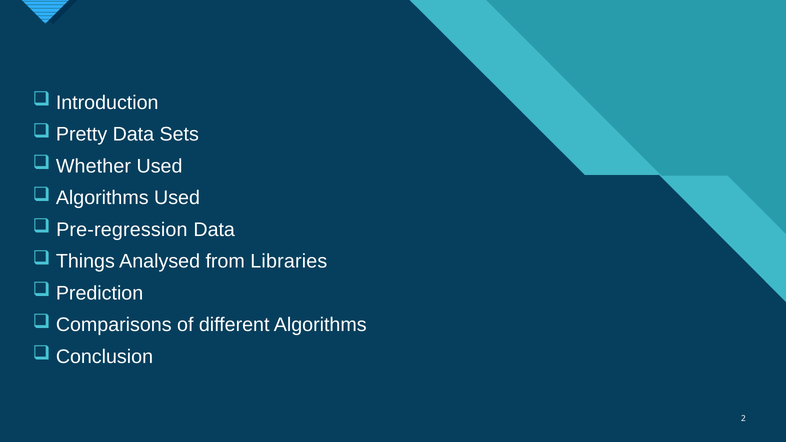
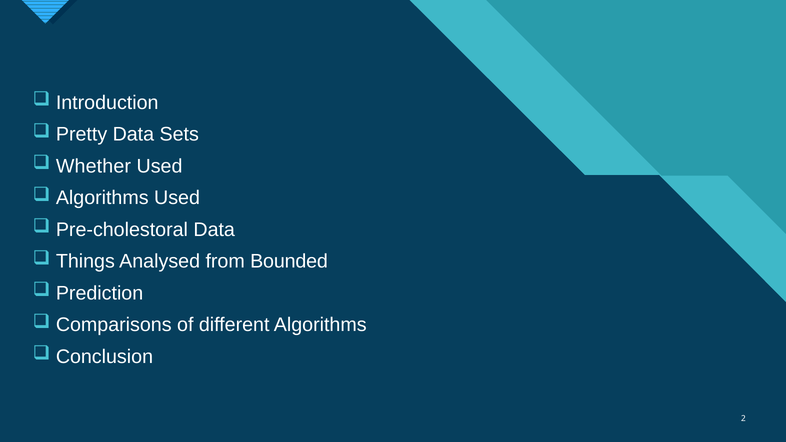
Pre-regression: Pre-regression -> Pre-cholestoral (122, 230)
Libraries: Libraries -> Bounded (289, 261)
